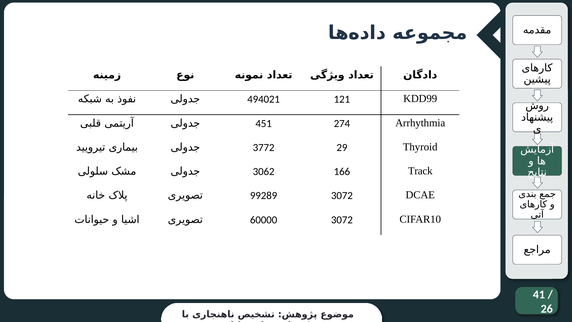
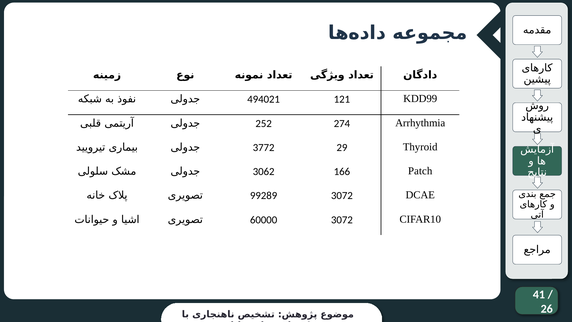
451: 451 -> 252 (264, 123)
Track: Track -> Patch (420, 171)
